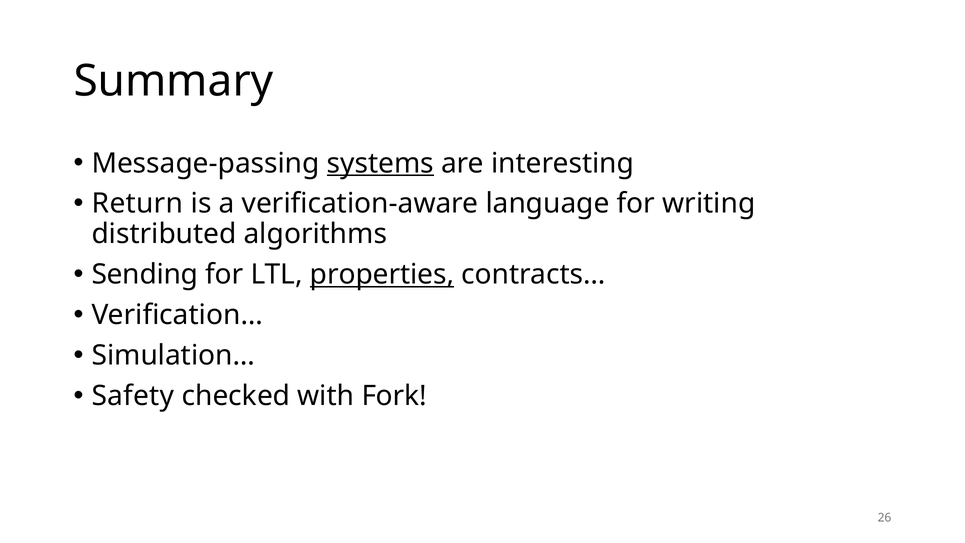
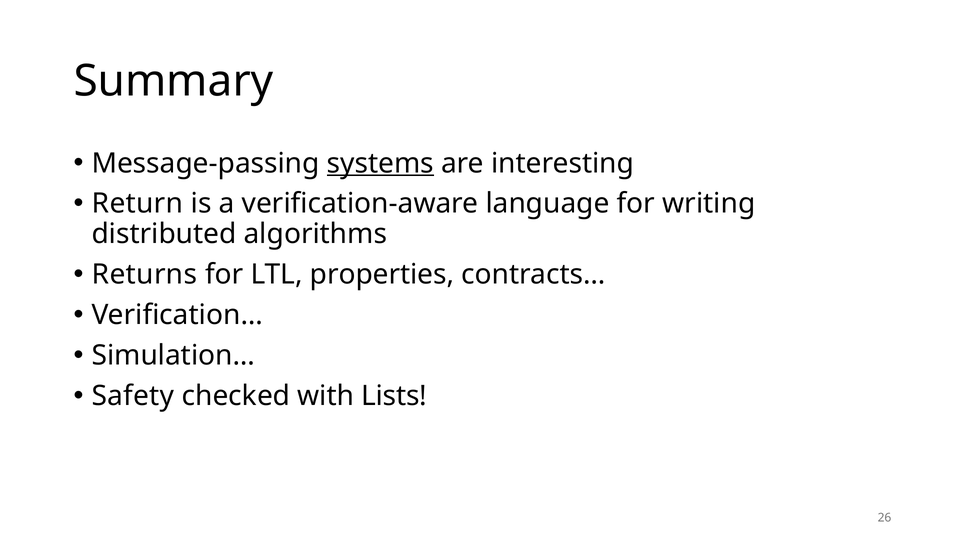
Sending: Sending -> Returns (145, 274)
properties underline: present -> none (382, 274)
Fork: Fork -> Lists (394, 396)
